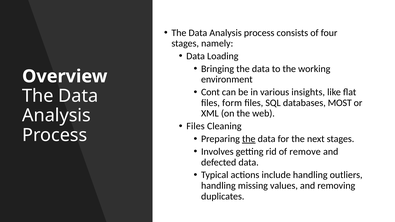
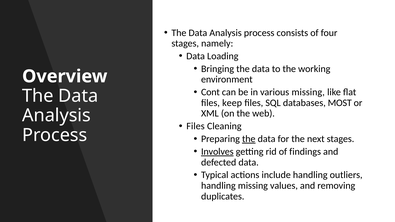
various insights: insights -> missing (308, 92)
form: form -> keep (232, 103)
Involves underline: none -> present (217, 152)
remove: remove -> findings (305, 152)
